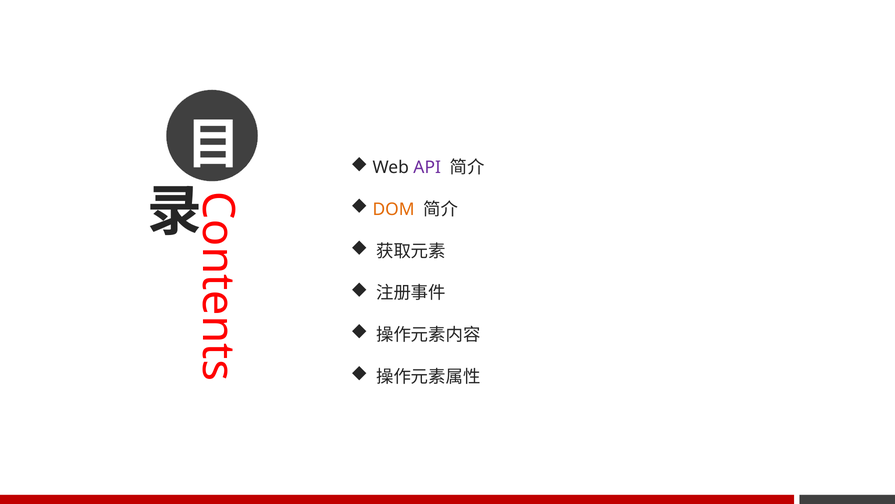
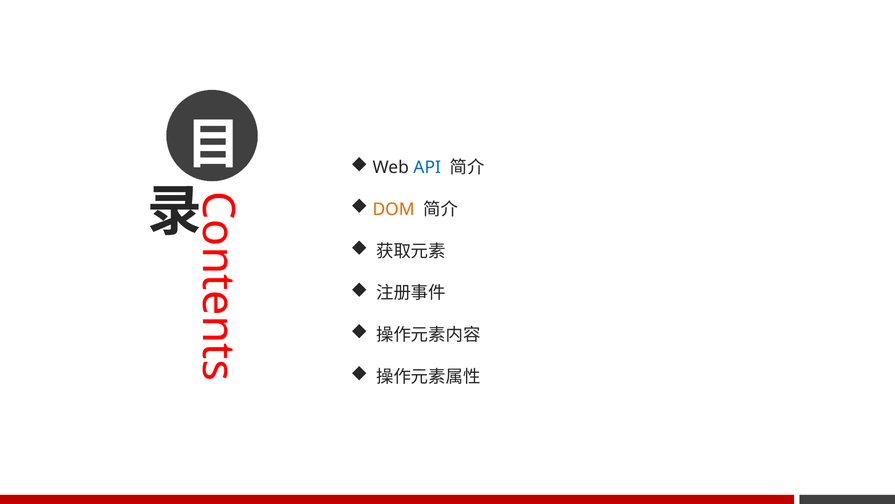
API colour: purple -> blue (427, 167)
